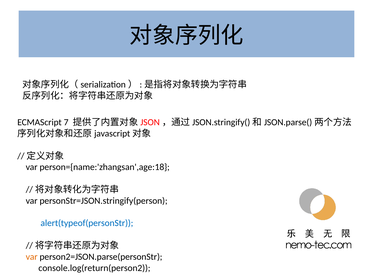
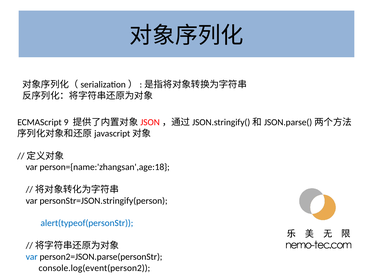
7: 7 -> 9 (66, 122)
var colour: orange -> blue (32, 256)
console.log(return(person2: console.log(return(person2 -> console.log(event(person2 (94, 268)
